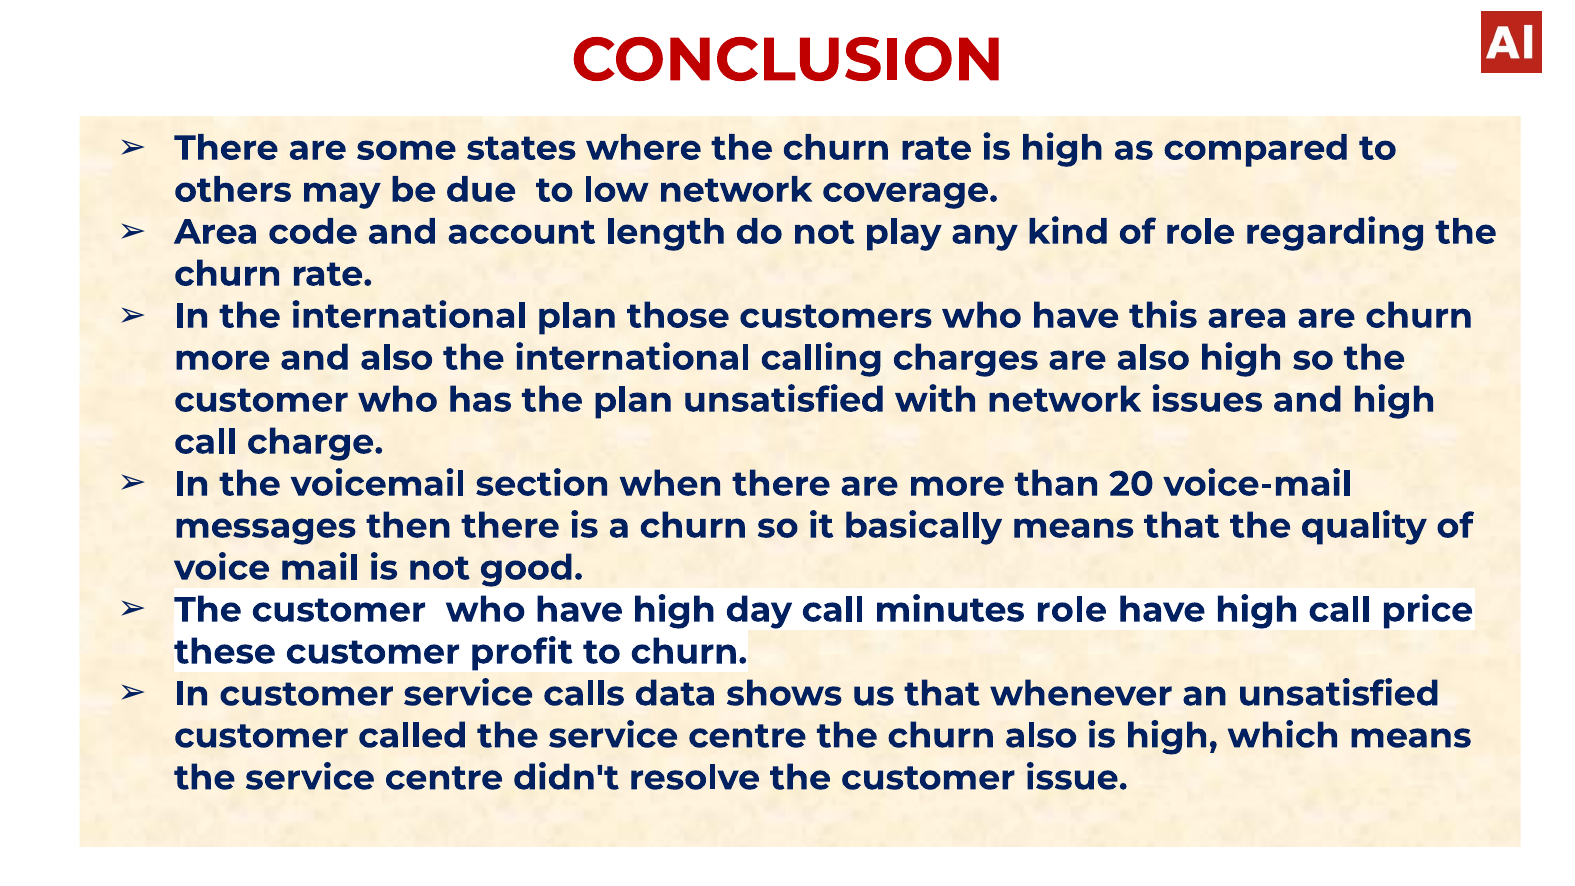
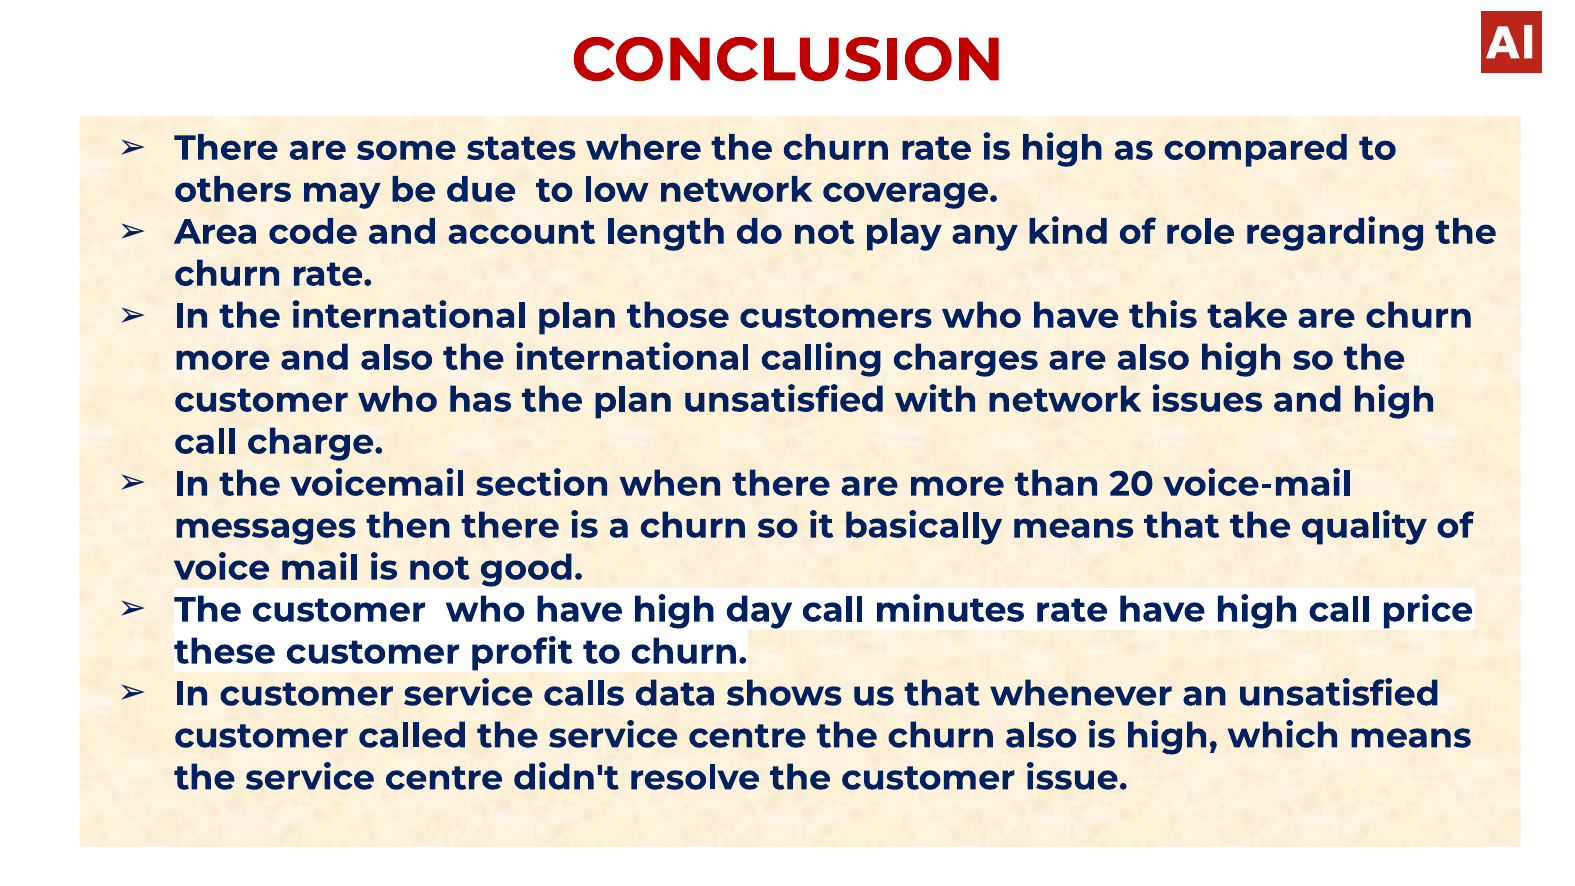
this area: area -> take (1248, 316)
minutes role: role -> rate (1072, 610)
